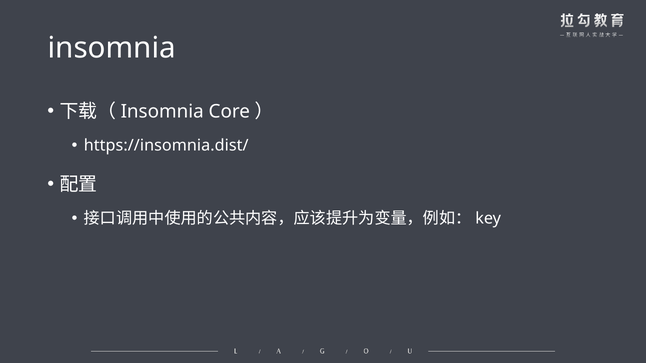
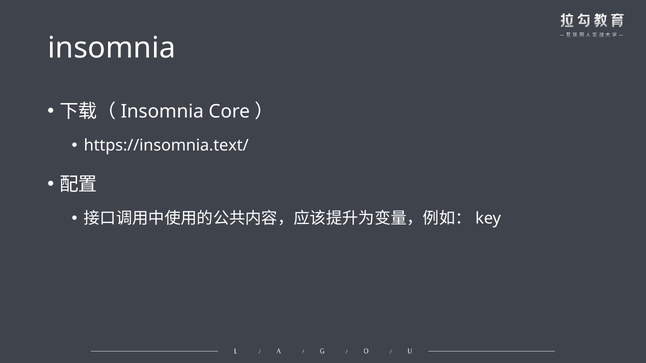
https://insomnia.dist/: https://insomnia.dist/ -> https://insomnia.text/ (166, 146)
